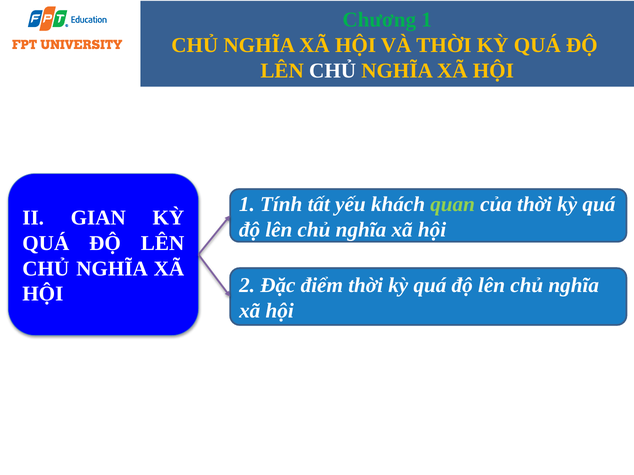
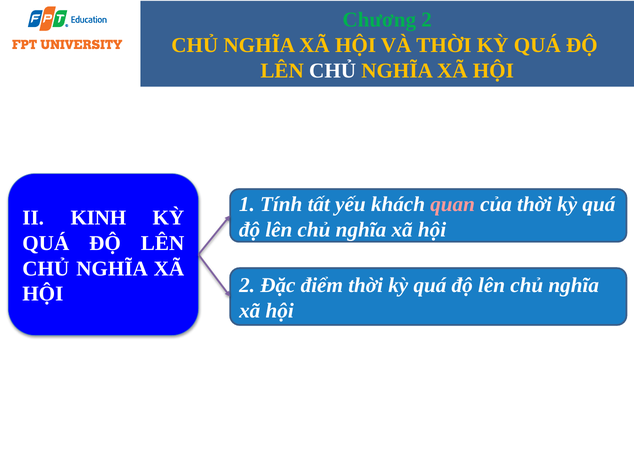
Chương 1: 1 -> 2 (427, 20)
quan colour: light green -> pink (453, 204)
GIAN: GIAN -> KINH (98, 218)
